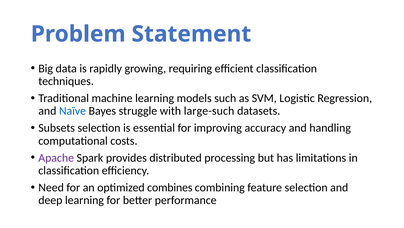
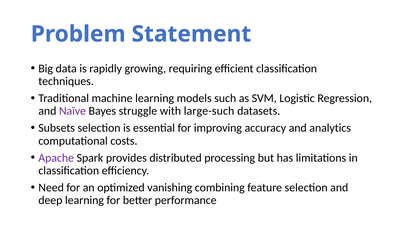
Naïve colour: blue -> purple (72, 111)
handling: handling -> analytics (330, 128)
combines: combines -> vanishing (170, 187)
